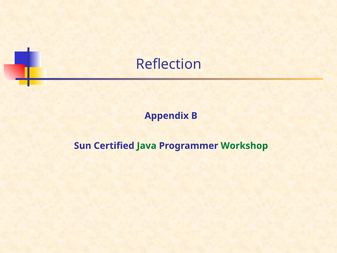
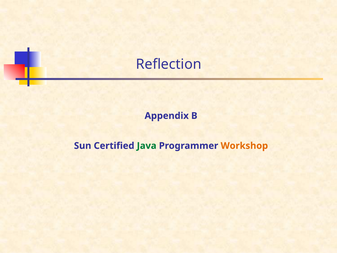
Workshop colour: green -> orange (244, 146)
